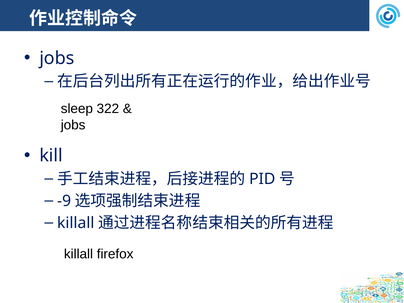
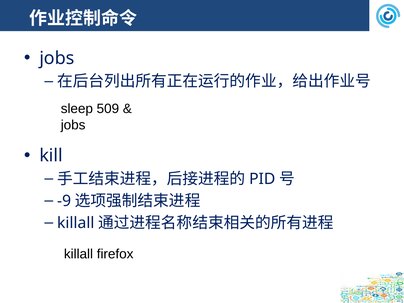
322: 322 -> 509 (108, 109)
